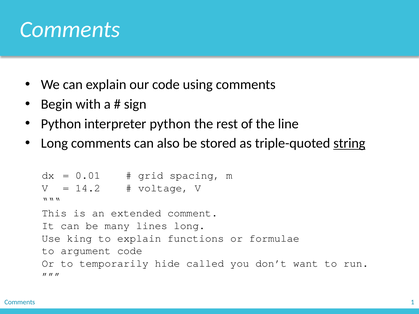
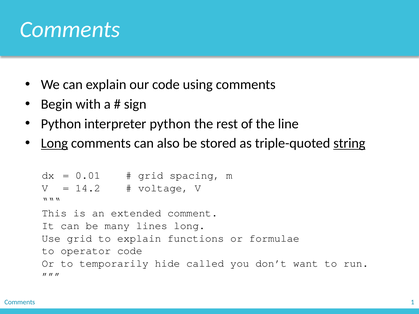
Long underline: none -> present (54, 143)
Use king: king -> grid (79, 238)
argument: argument -> operator (86, 251)
